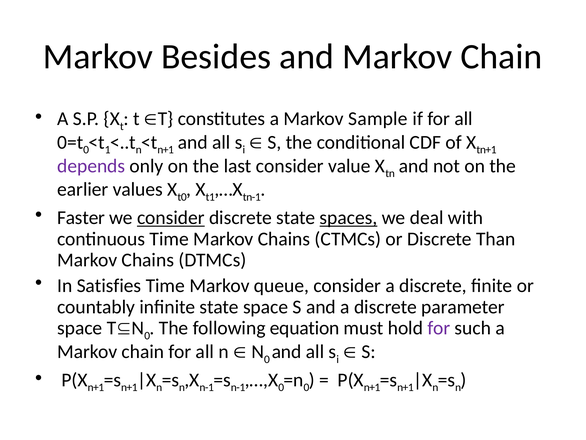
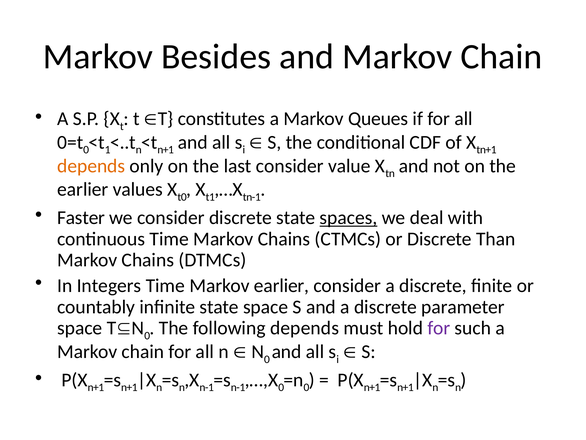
Sample: Sample -> Queues (378, 119)
depends colour: purple -> orange (91, 166)
consider underline: present -> none (171, 218)
Satisfies: Satisfies -> Integers (109, 286)
Markov queue: queue -> earlier (282, 286)
following equation: equation -> depends (305, 328)
